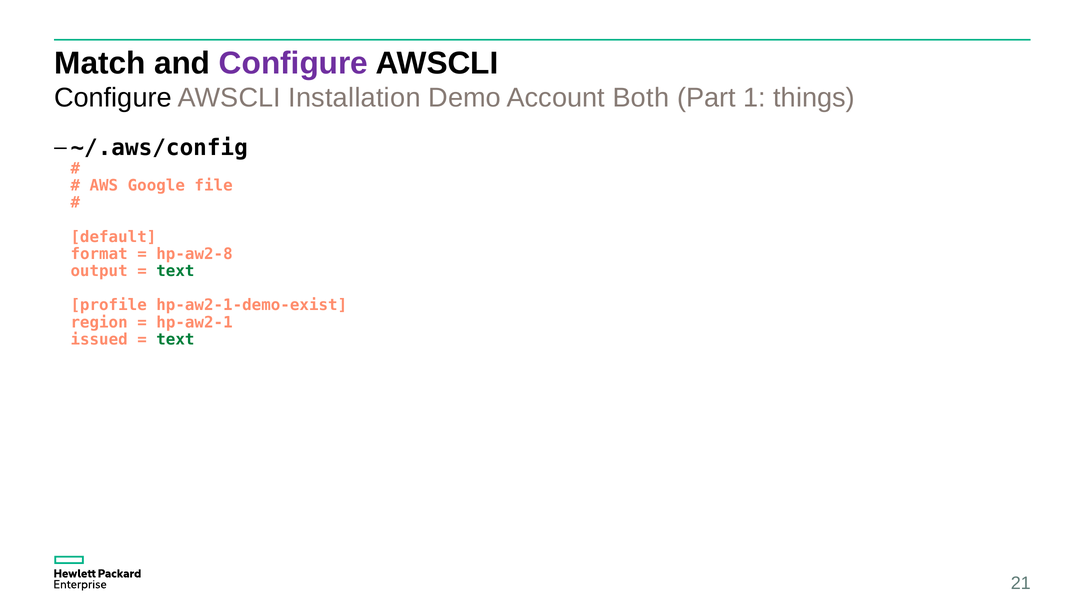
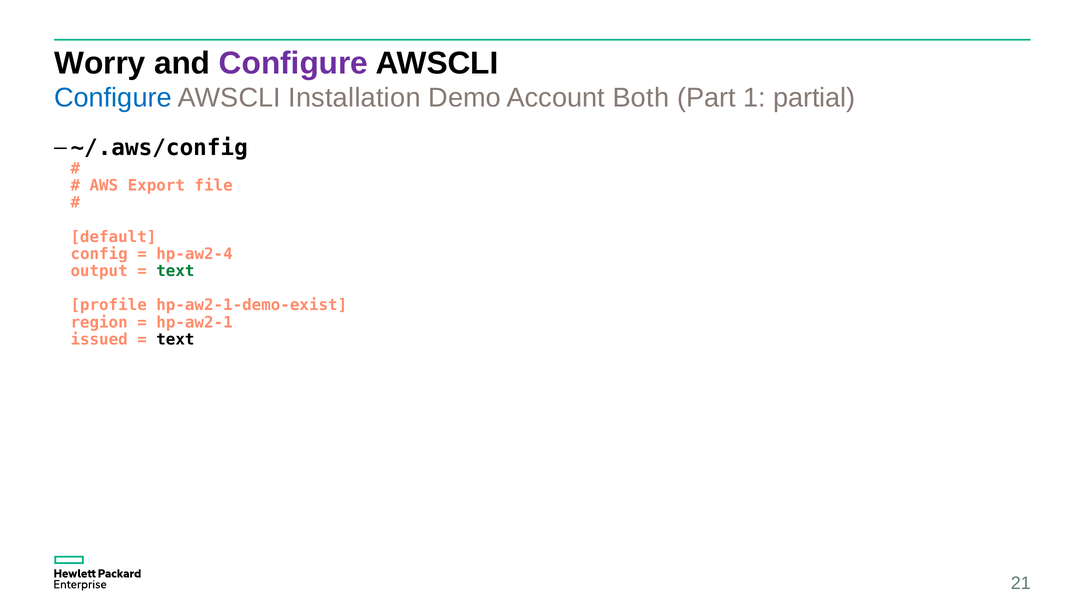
Match: Match -> Worry (100, 63)
Configure colour: black -> blue (113, 98)
things: things -> partial (814, 98)
Google: Google -> Export (156, 186)
format: format -> config (99, 254)
hp-aw2-8: hp-aw2-8 -> hp-aw2-4 (194, 254)
text colour: green -> black (175, 340)
